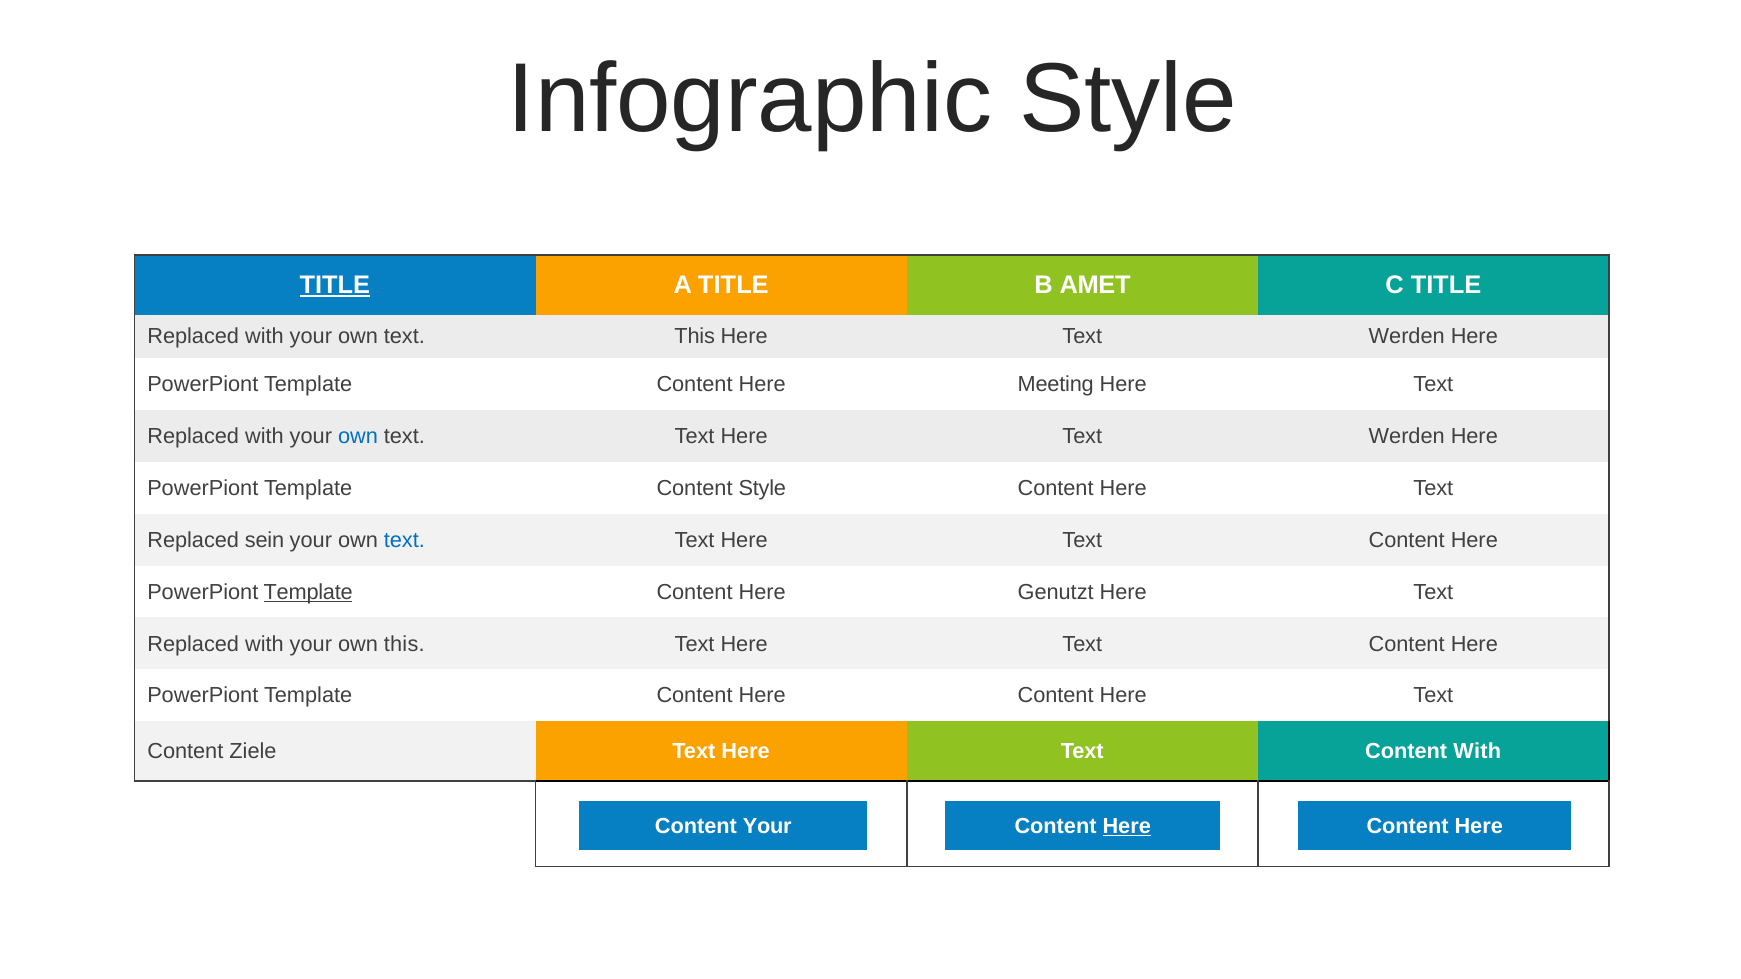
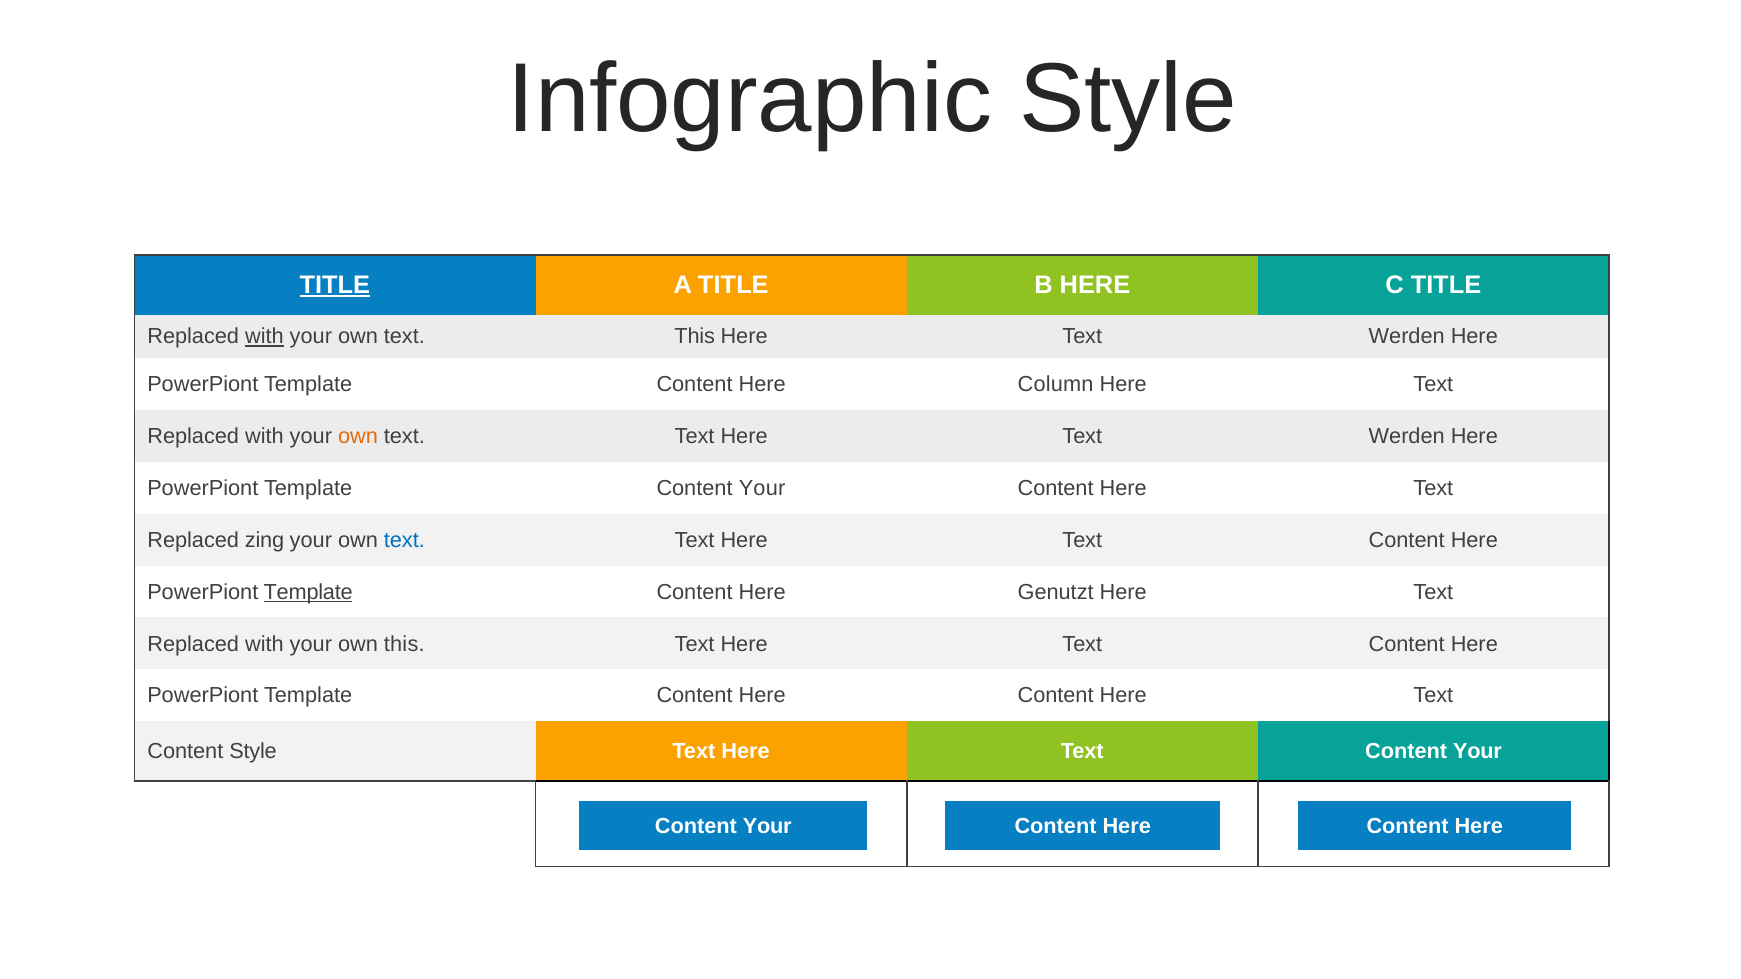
B AMET: AMET -> HERE (1095, 285)
with underline: none -> present (264, 337)
Meeting: Meeting -> Column (1056, 384)
own colour: blue -> orange (358, 436)
Template Content Style: Style -> Your (762, 488)
sein: sein -> zing (265, 540)
Content Ziele: Ziele -> Style (253, 752)
Text Content With: With -> Your (1477, 752)
Here underline: present -> none (1127, 826)
